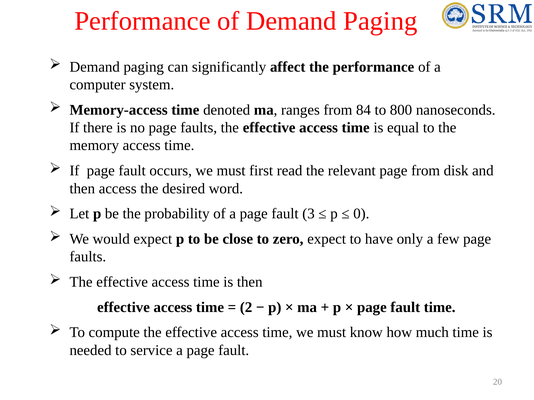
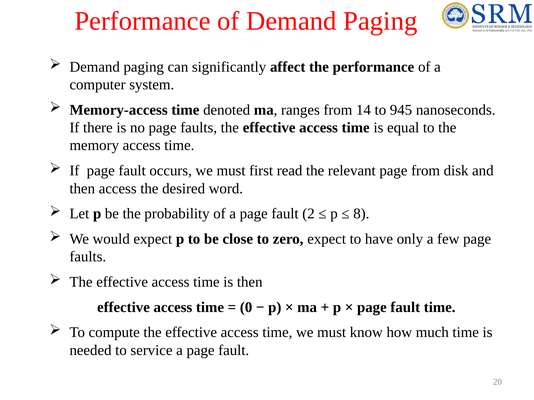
84: 84 -> 14 (363, 110)
800: 800 -> 945 (401, 110)
3: 3 -> 2 (309, 214)
0: 0 -> 8 (361, 214)
2: 2 -> 0 (246, 308)
